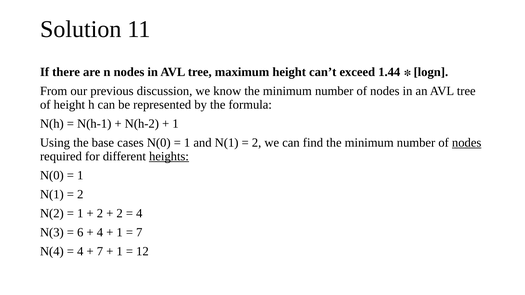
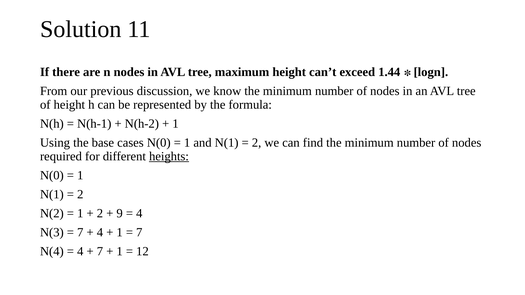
nodes underline: present -> none (467, 143)
2: 2 -> 9 (120, 214)
6: 6 -> 7 (80, 233)
